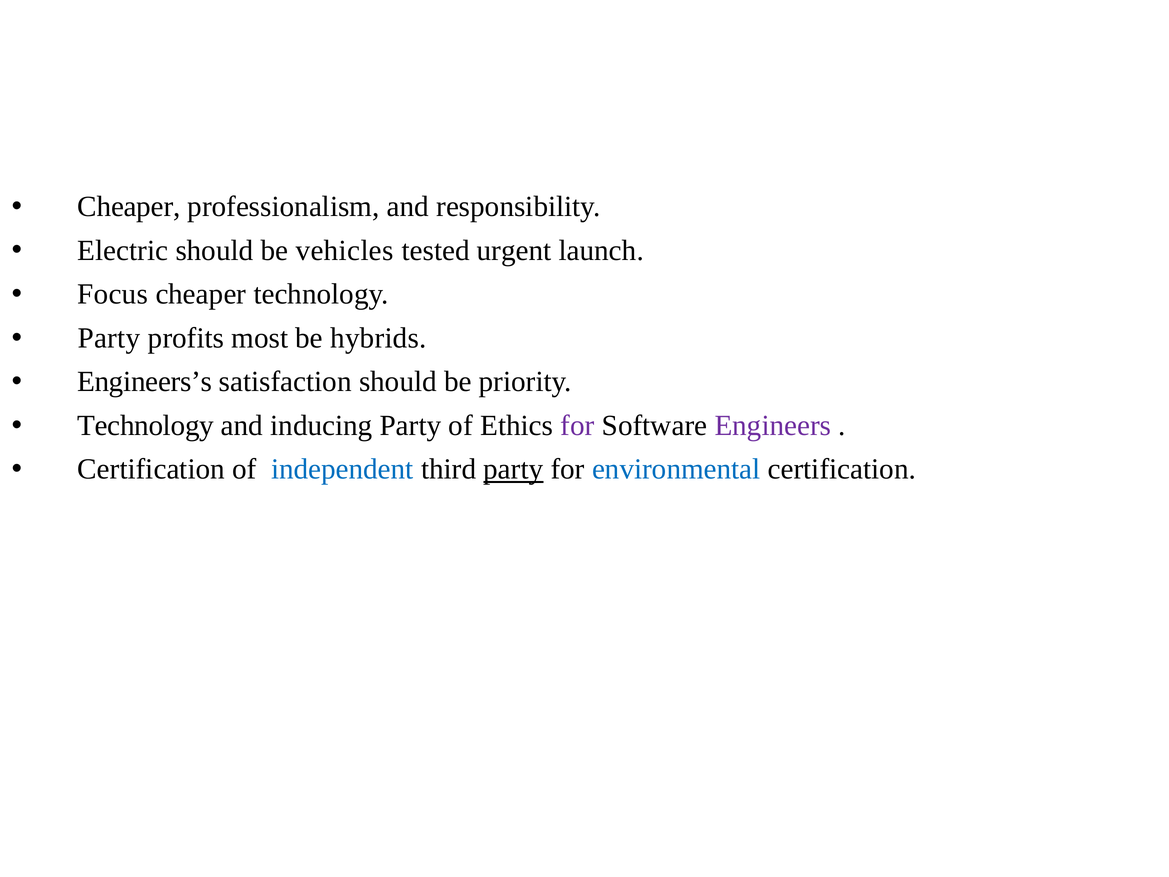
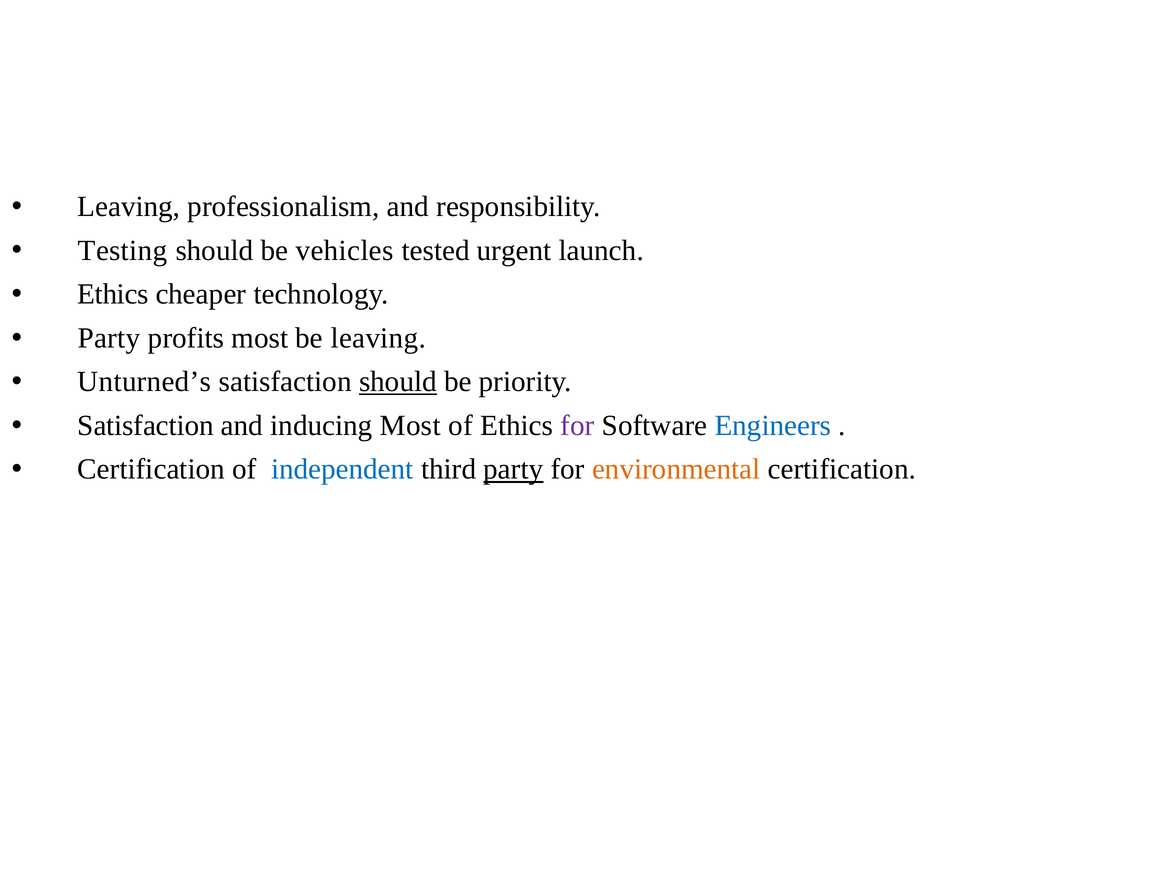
Cheaper: Cheaper -> Leaving (129, 207)
Electric: Electric -> Testing (123, 250)
Focus: Focus -> Ethics (113, 294)
be hybrids: hybrids -> leaving (378, 338)
Engineers’s: Engineers’s -> Unturned’s (144, 382)
should underline: none -> present (398, 382)
Technology: Technology -> Satisfaction (146, 425)
inducing Party: Party -> Most (410, 425)
Engineers colour: purple -> blue (773, 425)
environmental colour: blue -> orange (676, 469)
